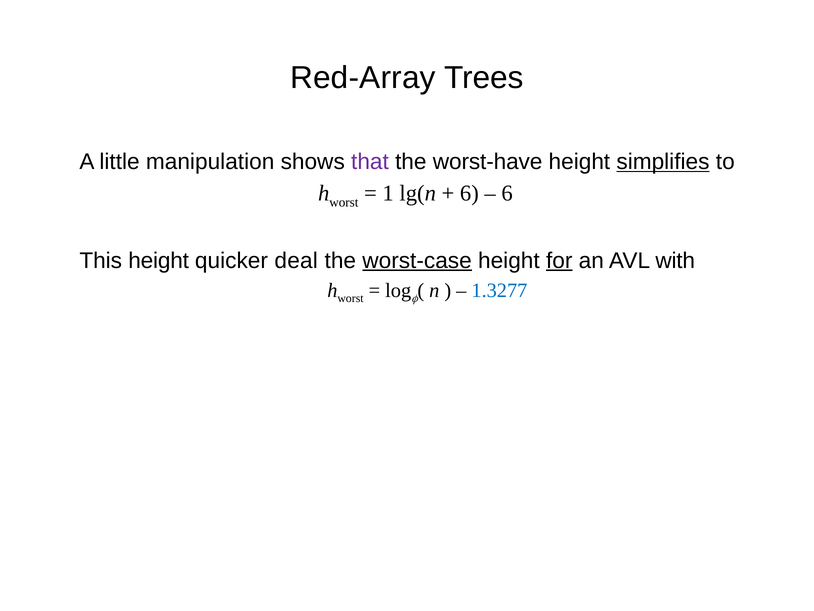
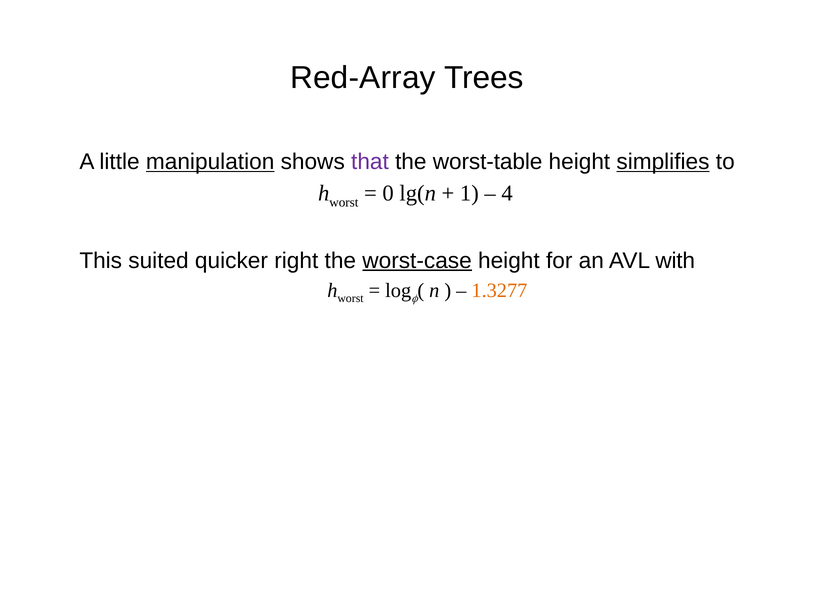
manipulation underline: none -> present (210, 162)
worst-have: worst-have -> worst-table (488, 162)
1: 1 -> 0 (388, 193)
6: 6 -> 1 (469, 193)
6: 6 -> 4 (507, 193)
This height: height -> suited (159, 260)
deal: deal -> right (296, 260)
for underline: present -> none (559, 260)
1.3277 colour: blue -> orange (499, 290)
